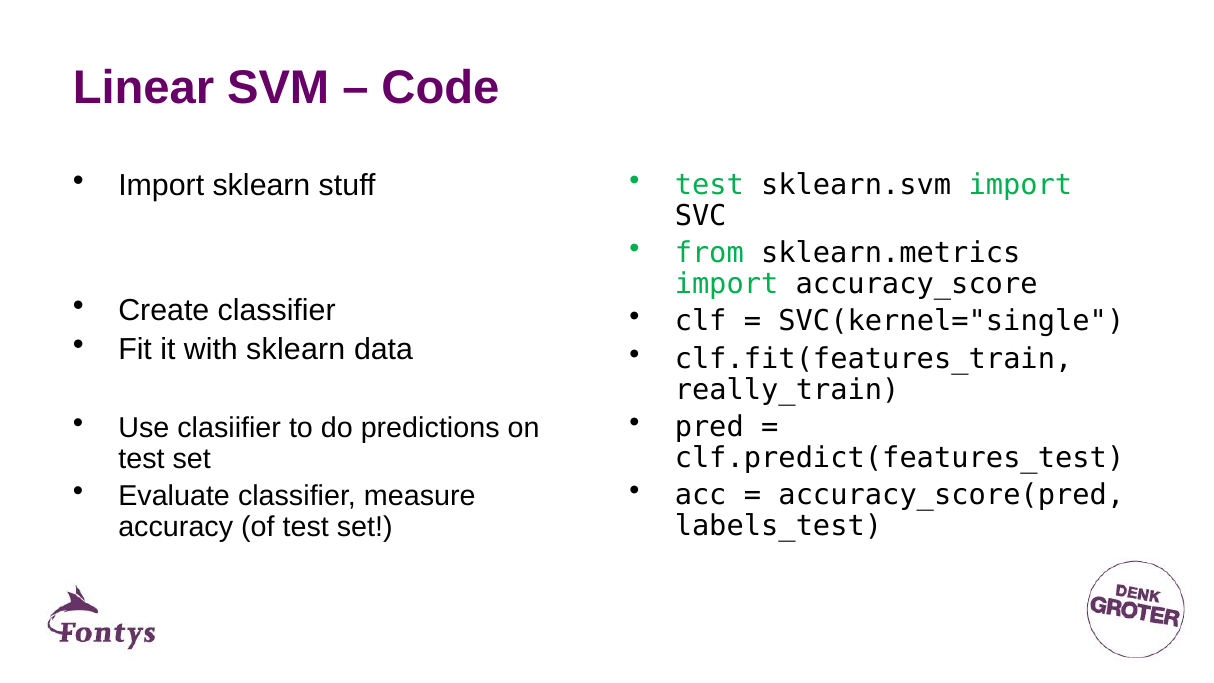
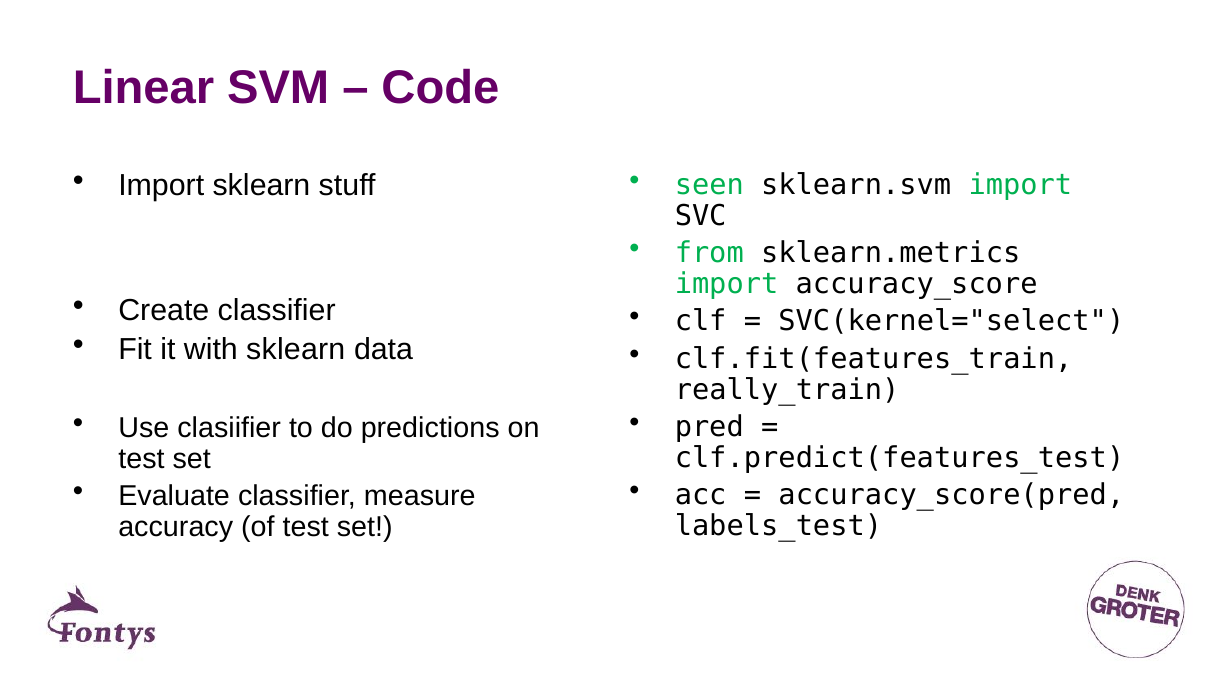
test: test -> seen (709, 185)
SVC(kernel="single: SVC(kernel="single -> SVC(kernel="select (951, 321)
